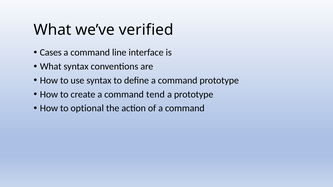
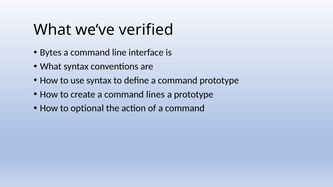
Cases: Cases -> Bytes (51, 53)
tend: tend -> lines (155, 94)
